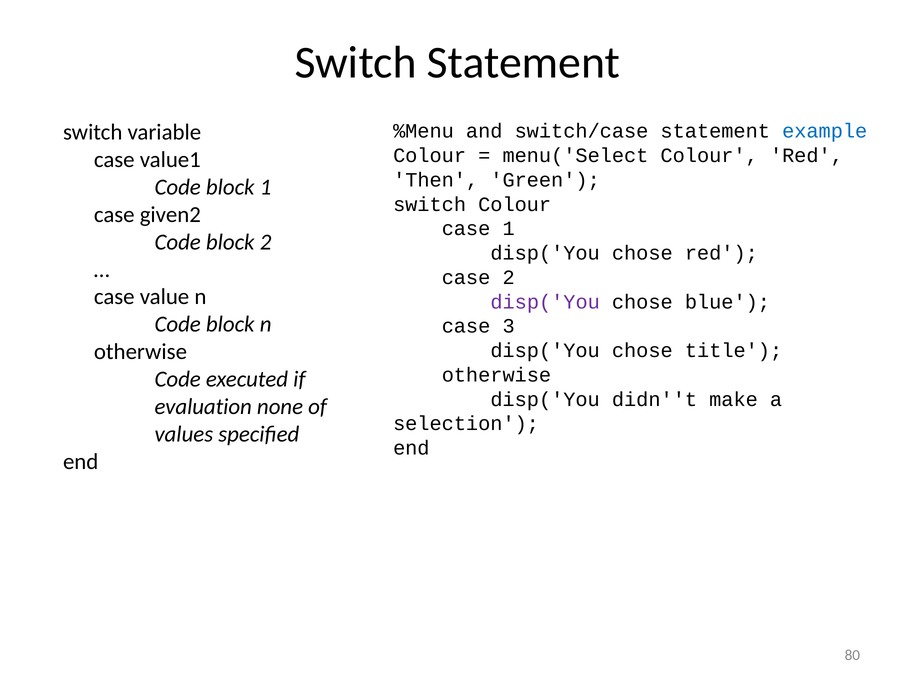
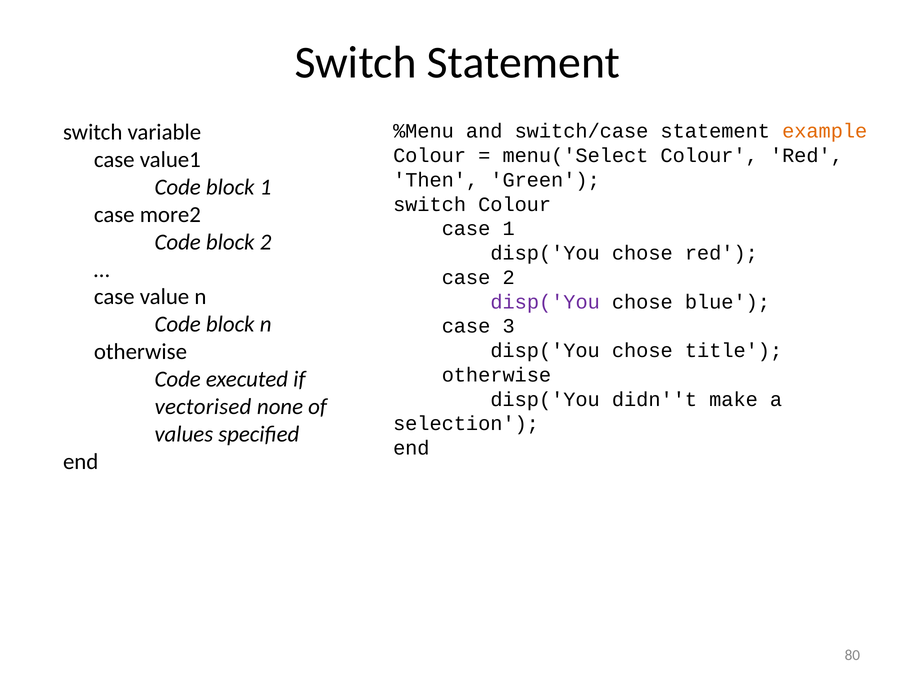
example colour: blue -> orange (825, 131)
given2: given2 -> more2 (170, 215)
evaluation: evaluation -> vectorised (203, 407)
